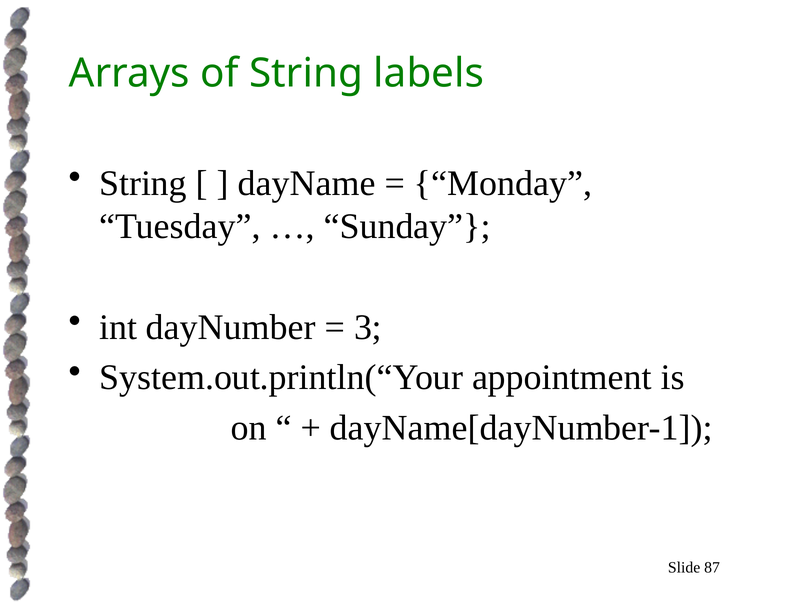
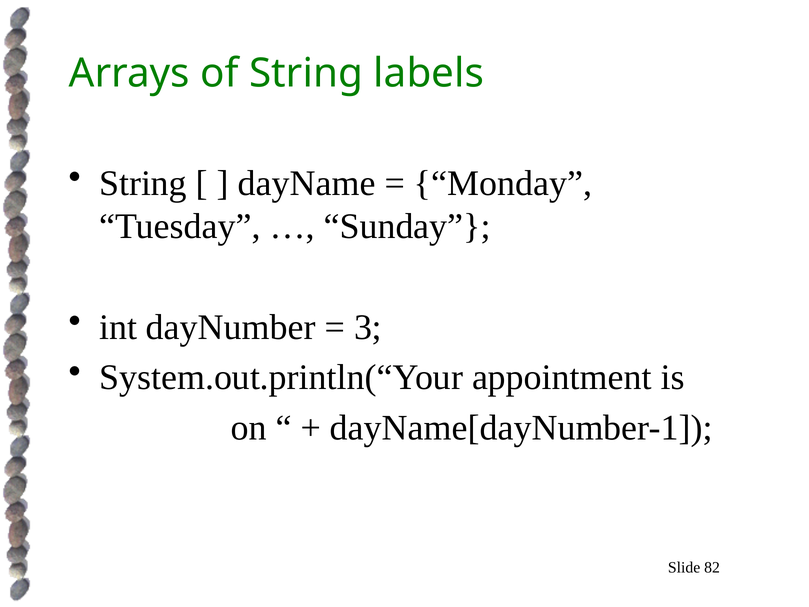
87: 87 -> 82 (712, 567)
